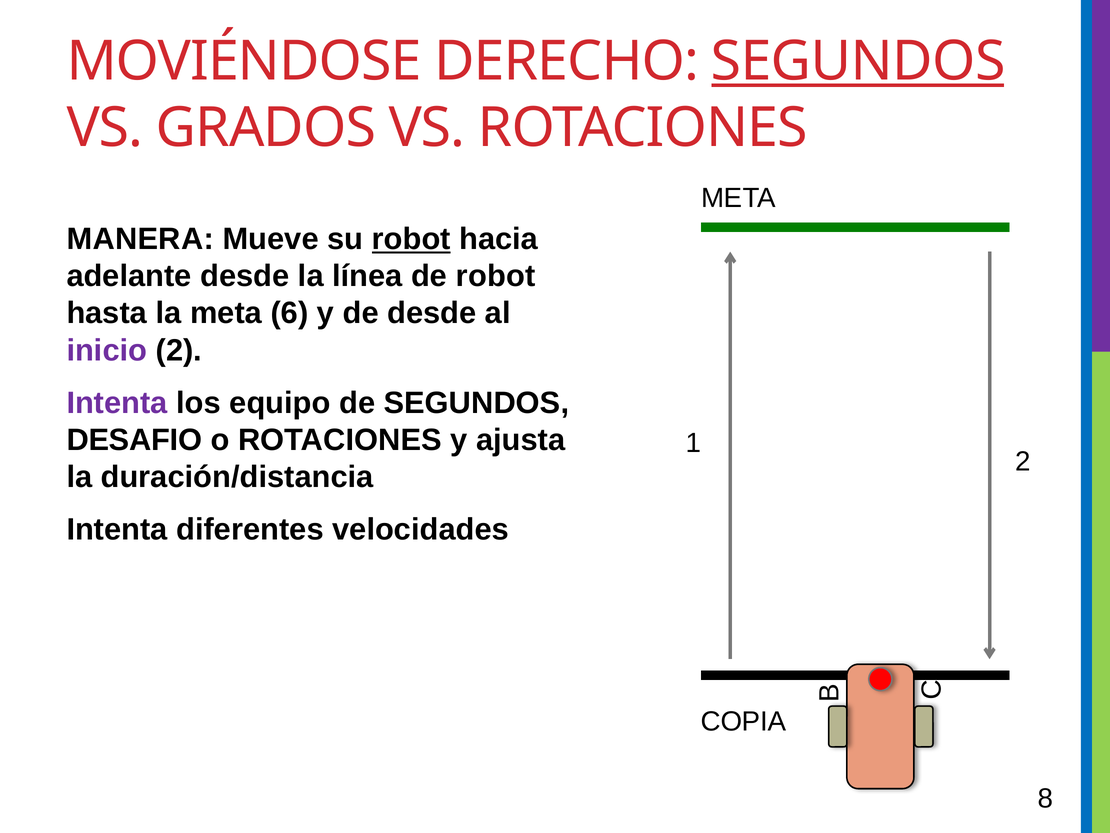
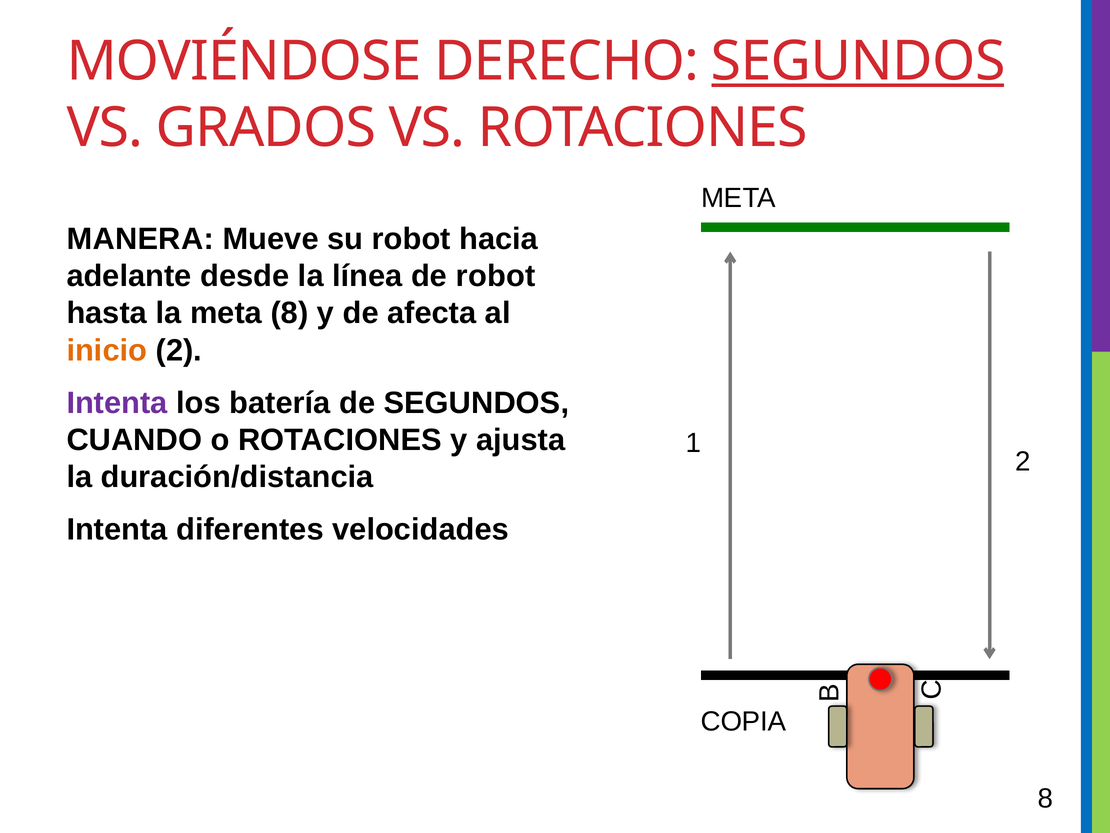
robot underline: present -> none (411, 239)
meta 6: 6 -> 8 (290, 313)
de desde: desde -> afecta (432, 313)
inicio colour: purple -> orange (107, 350)
equipo: equipo -> batería (280, 403)
DESAFIO: DESAFIO -> CUANDO (134, 440)
